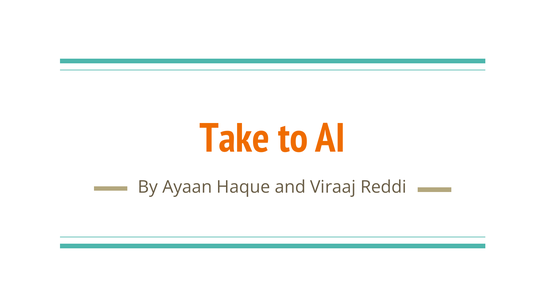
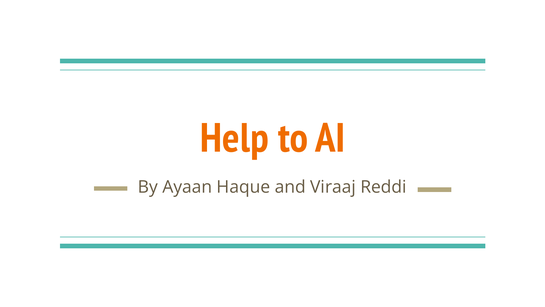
Take: Take -> Help (234, 138)
